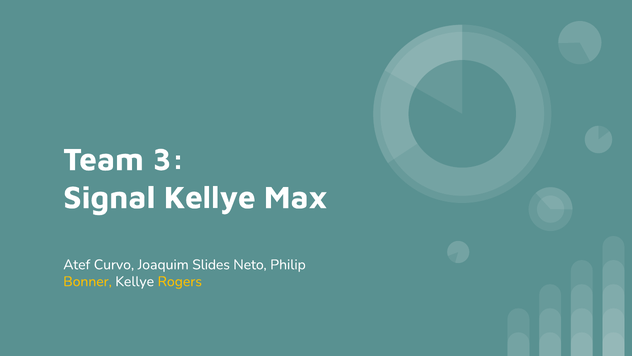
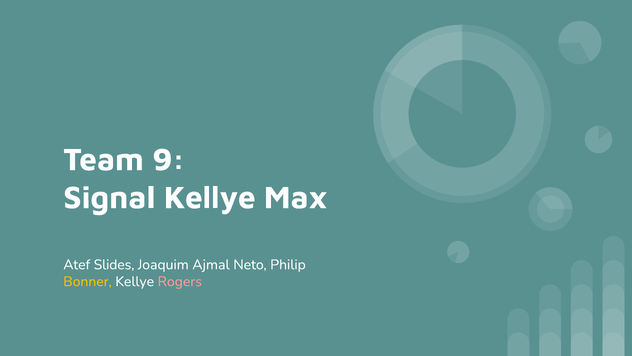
3: 3 -> 9 (169, 160)
Curvo: Curvo -> Slides (114, 264)
Slides: Slides -> Ajmal (211, 264)
Rogers colour: yellow -> pink (180, 281)
